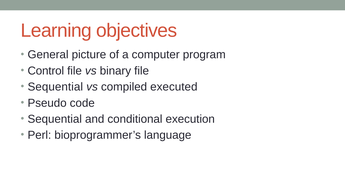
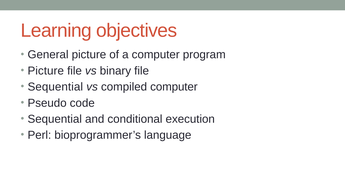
Control: Control -> Picture (46, 71)
compiled executed: executed -> computer (174, 87)
